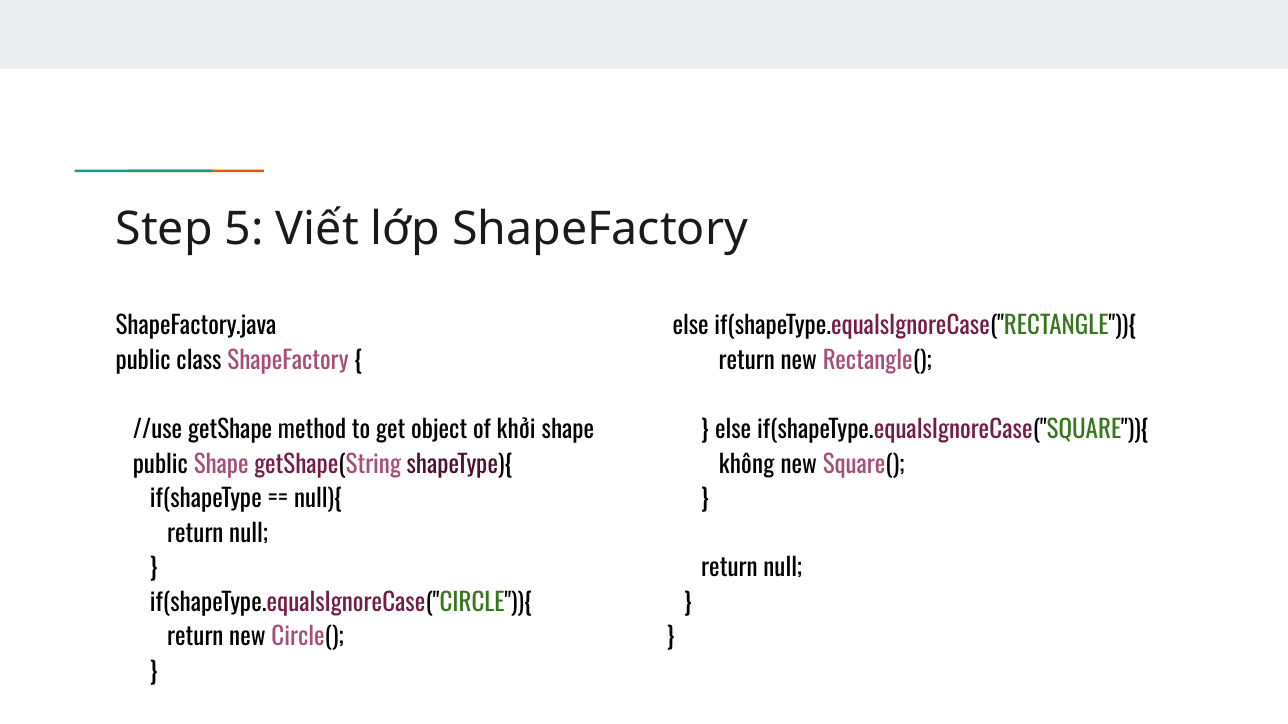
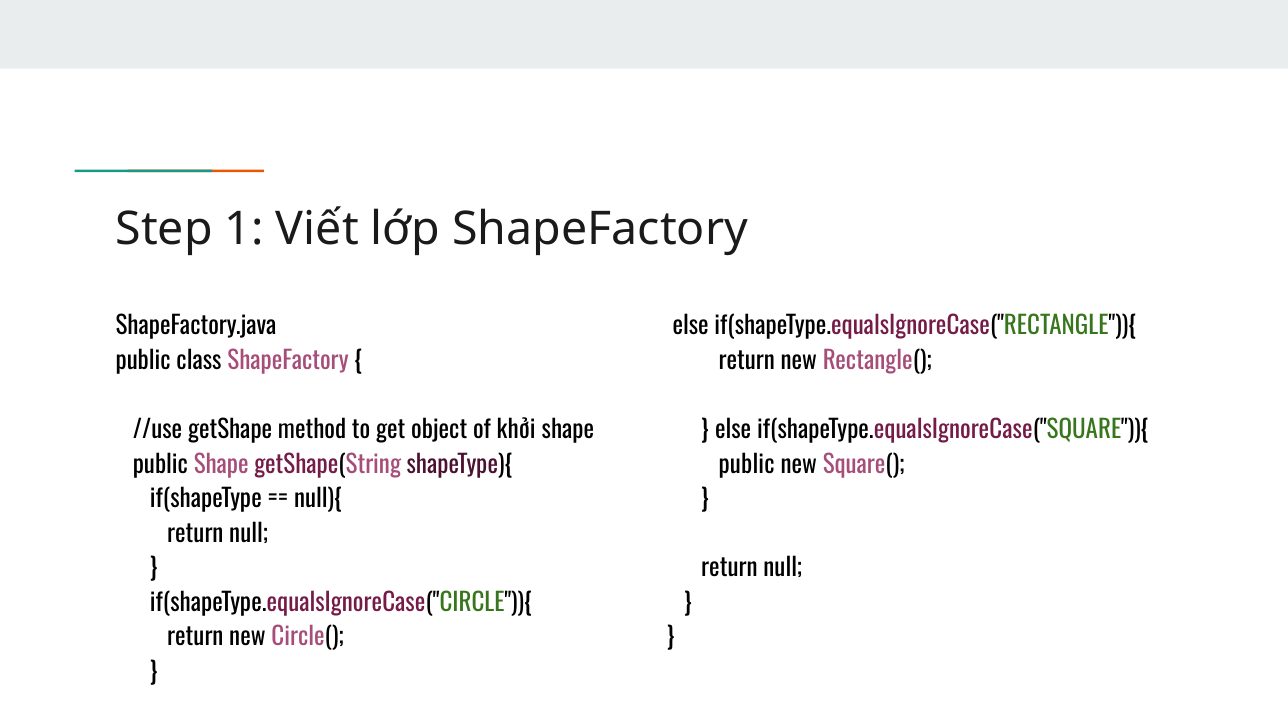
5: 5 -> 1 (244, 230)
không: không -> public (747, 465)
